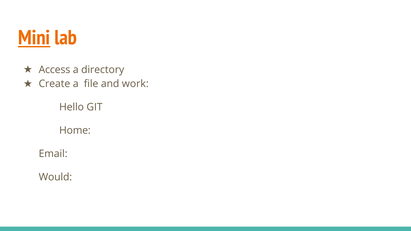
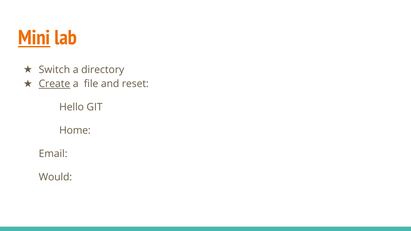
Access: Access -> Switch (54, 70)
Create underline: none -> present (54, 84)
work: work -> reset (135, 84)
